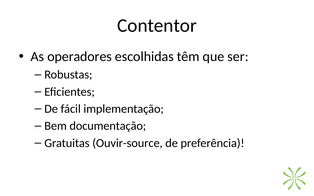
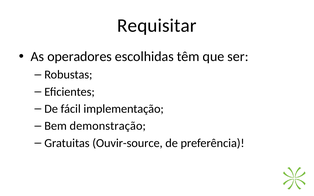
Contentor: Contentor -> Requisitar (157, 26)
documentação: documentação -> demonstração (108, 126)
